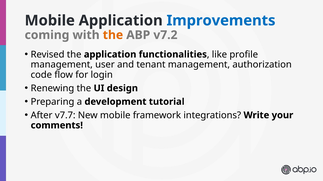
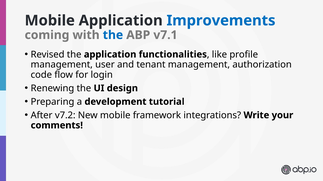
the colour: orange -> blue (113, 35)
v7.2: v7.2 -> v7.1 (165, 35)
v7.7: v7.7 -> v7.2 (65, 116)
